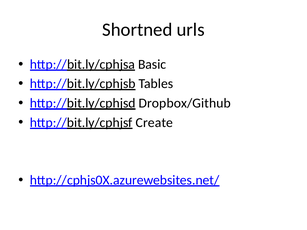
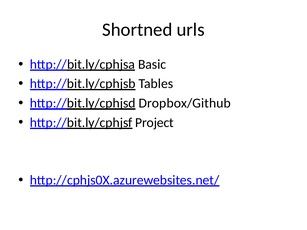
Create: Create -> Project (154, 123)
